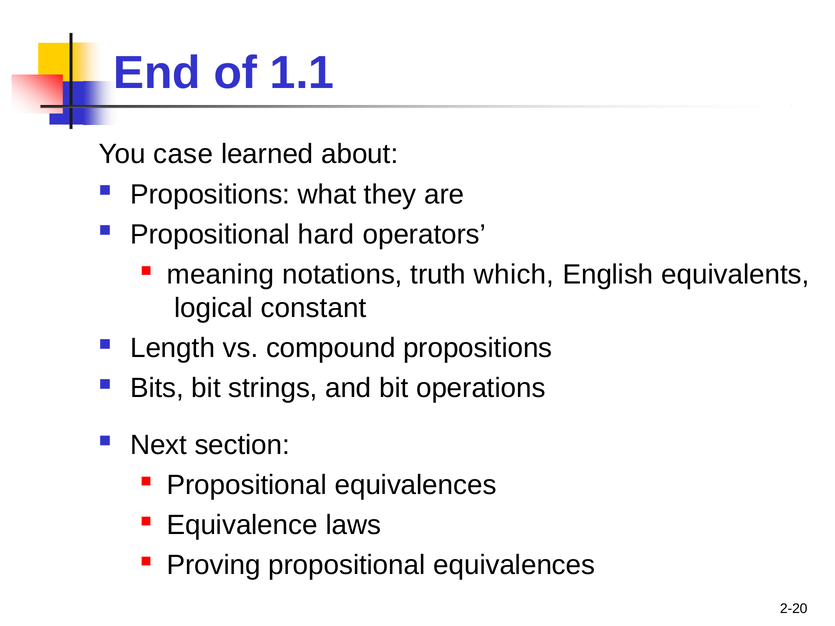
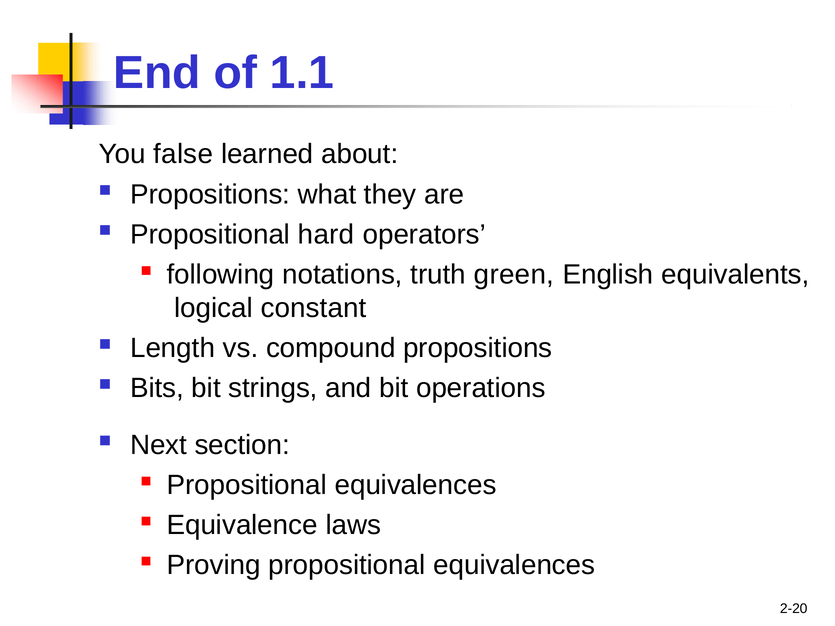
case: case -> false (183, 154)
meaning: meaning -> following (221, 275)
which: which -> green (514, 275)
